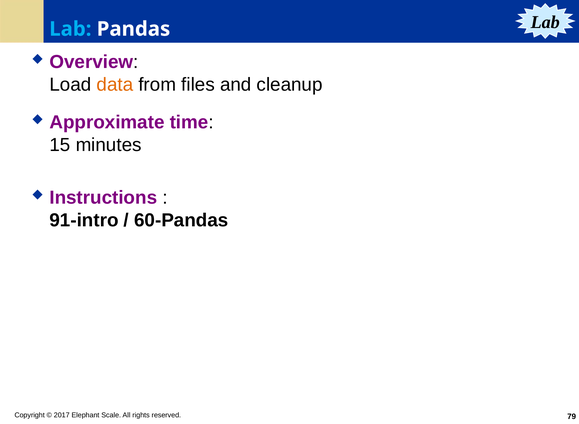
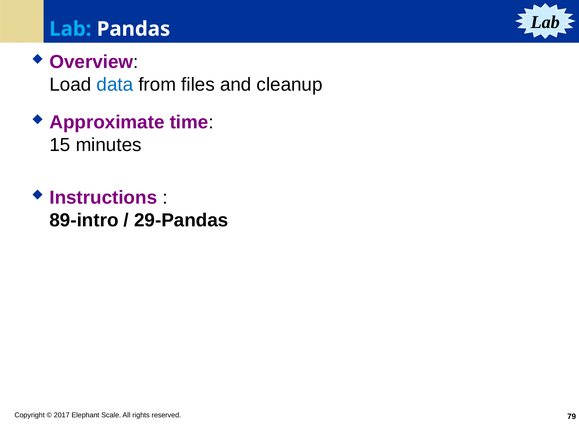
data colour: orange -> blue (115, 84)
91-intro: 91-intro -> 89-intro (84, 220)
60-Pandas: 60-Pandas -> 29-Pandas (181, 220)
